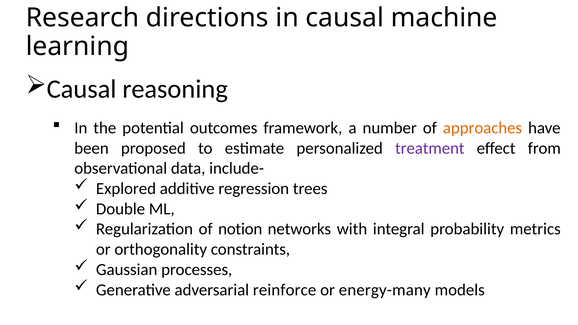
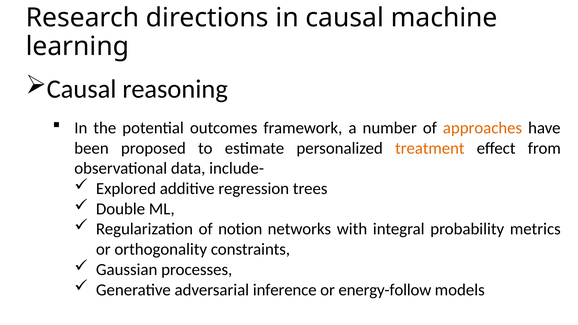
treatment colour: purple -> orange (430, 148)
reinforce: reinforce -> inference (285, 290)
energy-many: energy-many -> energy-follow (385, 290)
